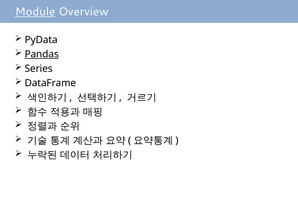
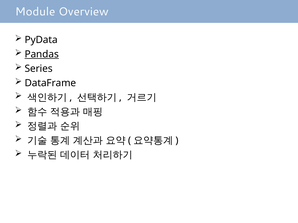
Module underline: present -> none (35, 12)
